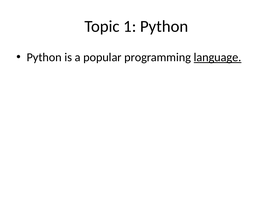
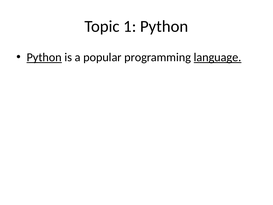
Python underline: none -> present (44, 57)
